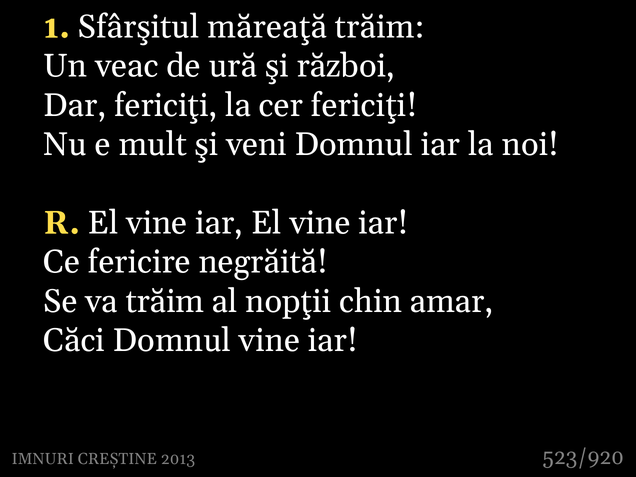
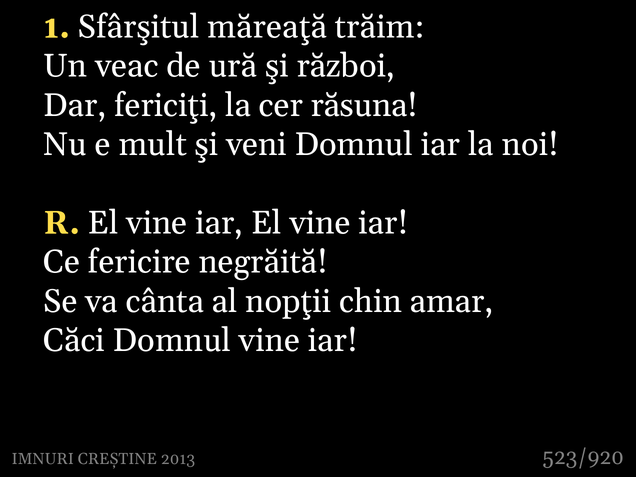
cer fericiţi: fericiţi -> răsuna (364, 105)
va trăim: trăim -> cânta (165, 301)
